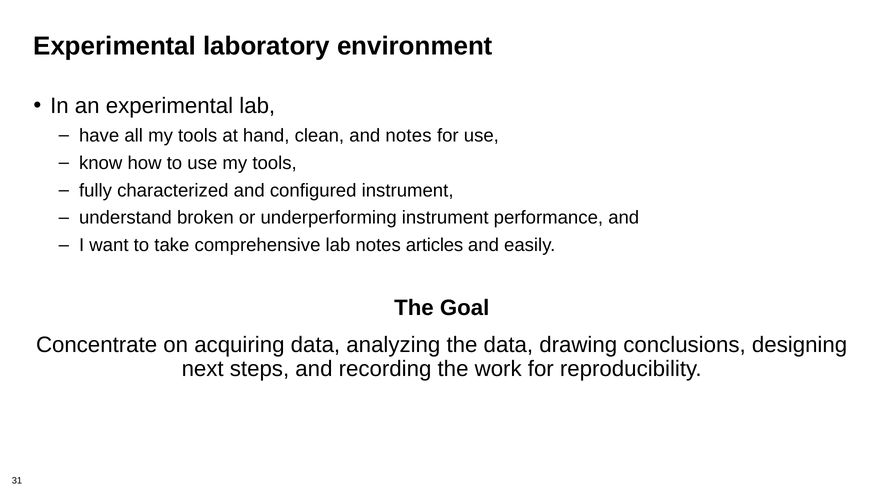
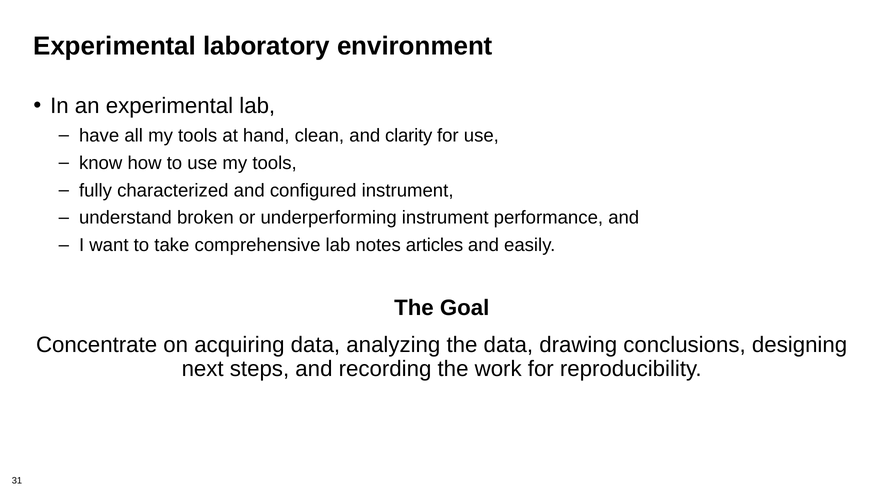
and notes: notes -> clarity (409, 135)
